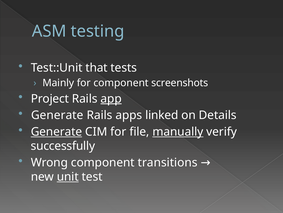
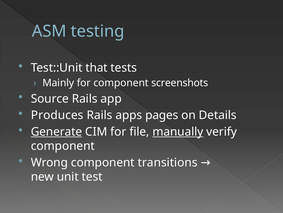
Project: Project -> Source (50, 98)
app underline: present -> none (111, 98)
Generate: Generate -> Produces (57, 115)
linked: linked -> pages (162, 115)
successfully: successfully -> component (63, 146)
unit underline: present -> none (68, 176)
